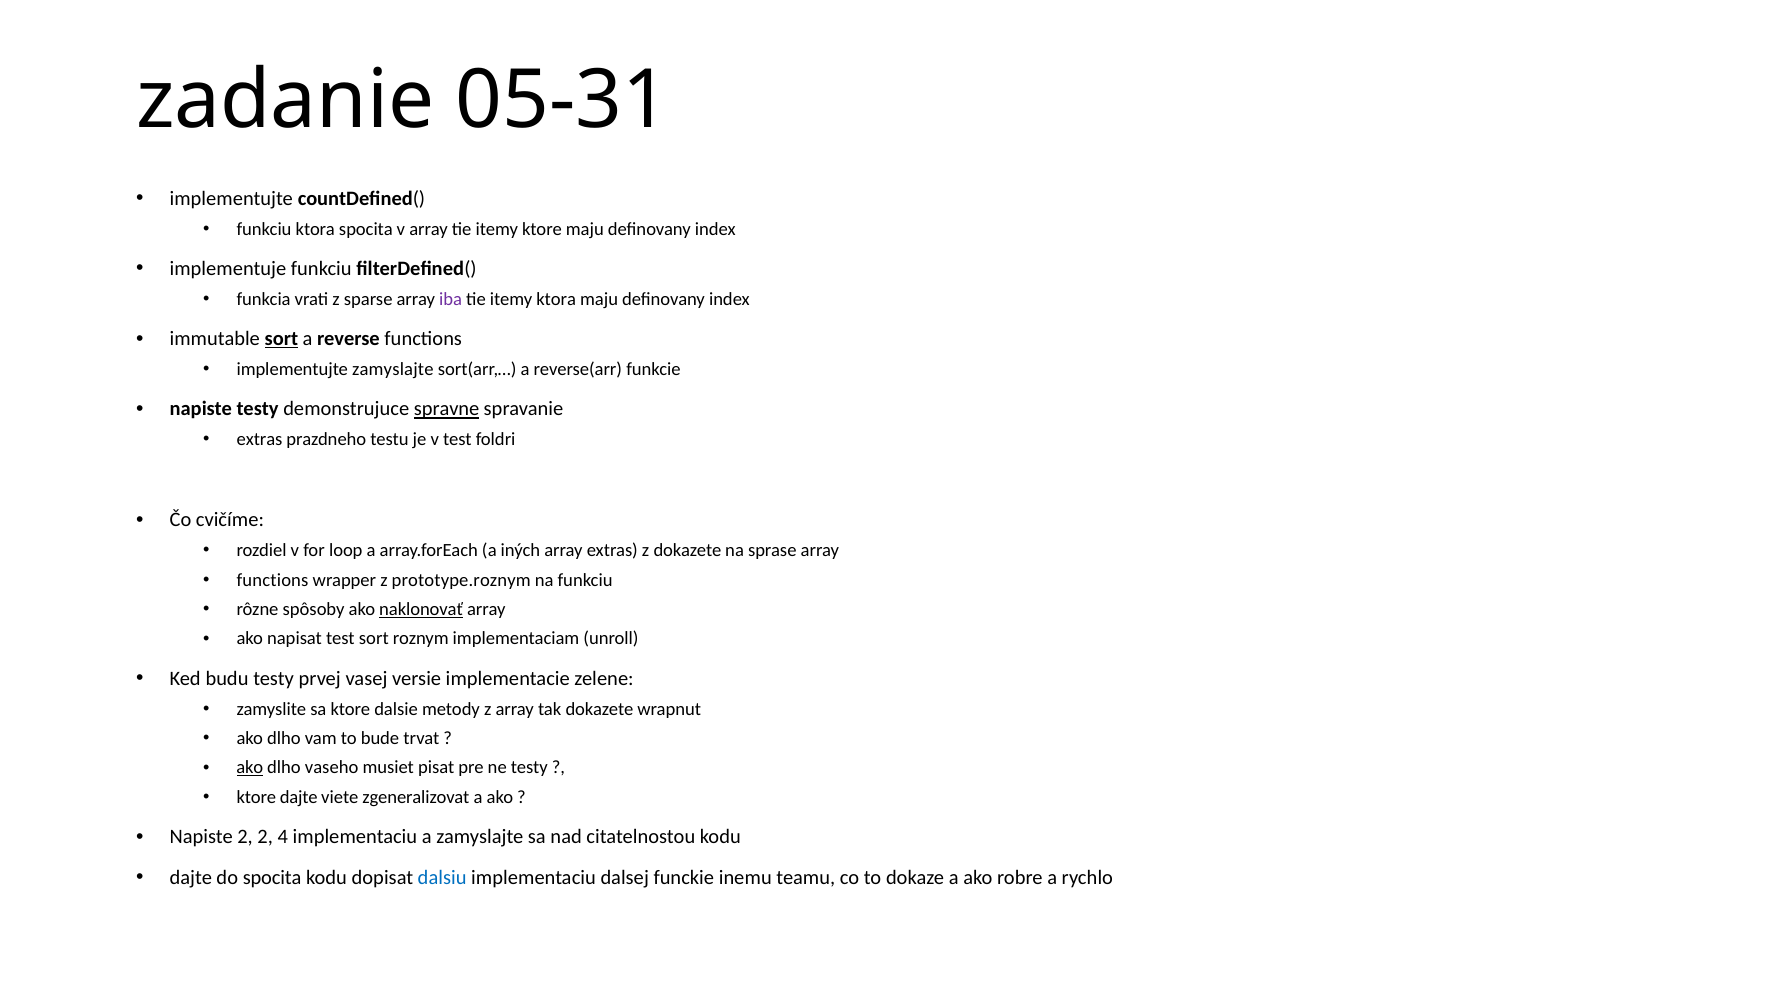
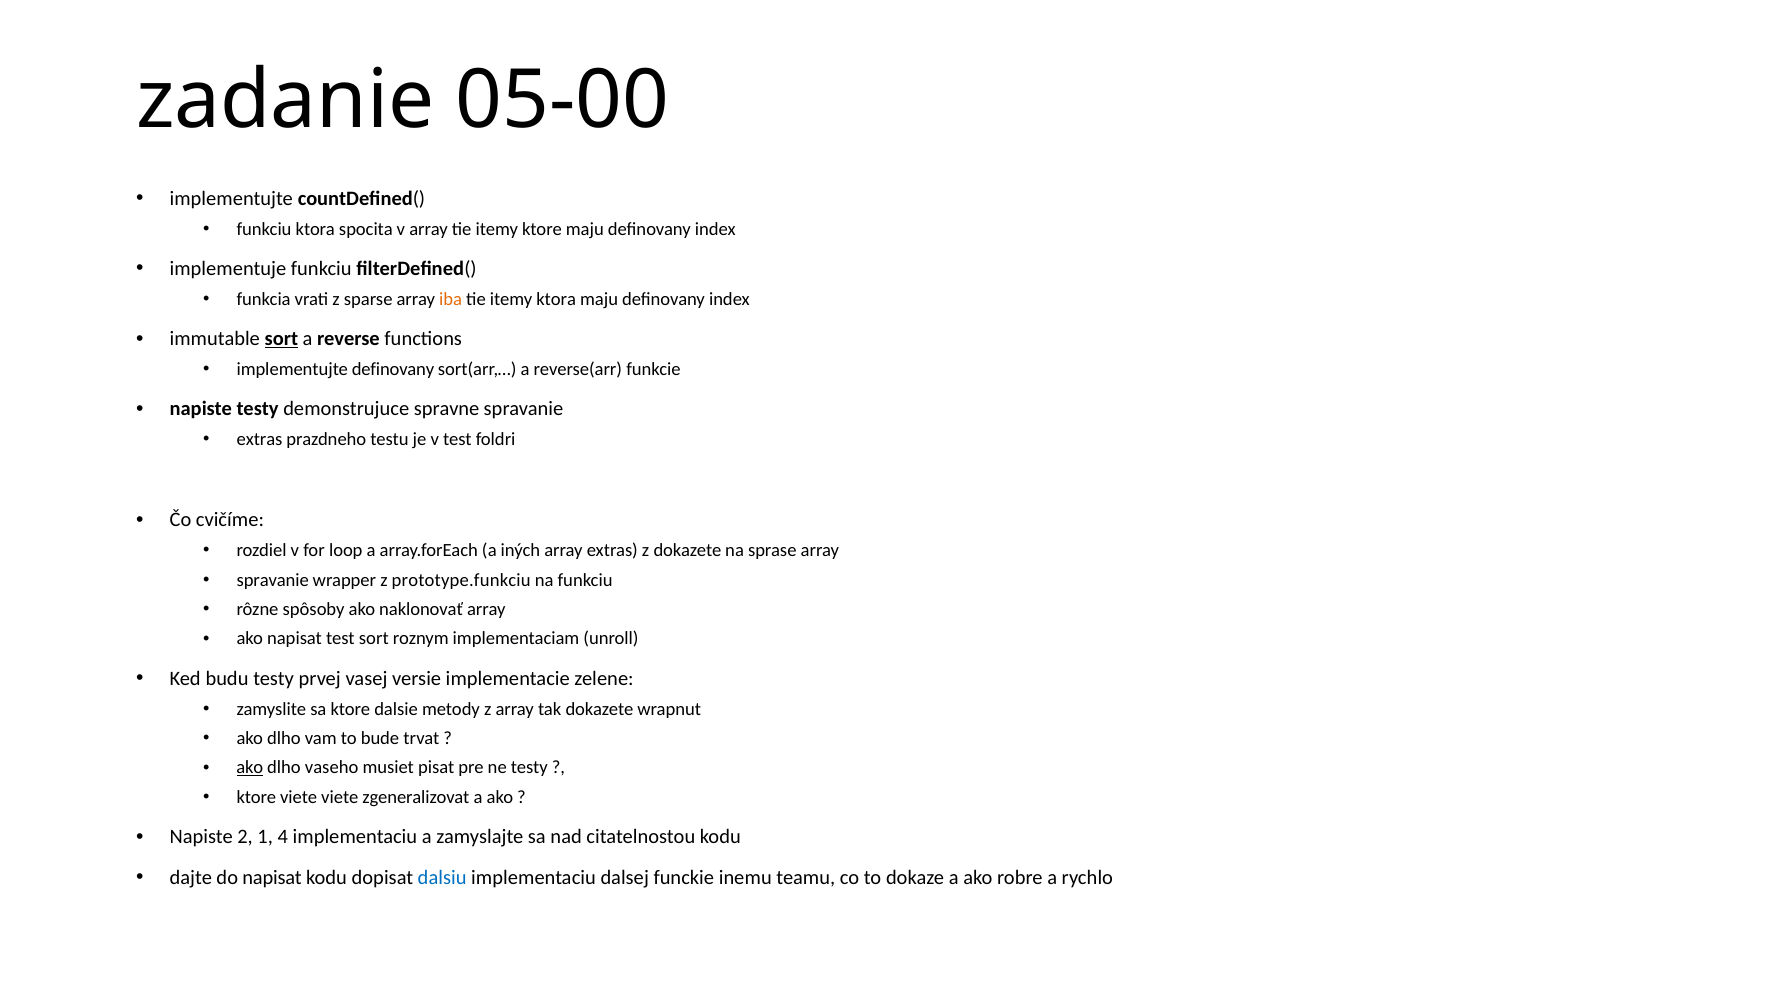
05-31: 05-31 -> 05-00 (563, 101)
iba colour: purple -> orange (451, 299)
implementujte zamyslajte: zamyslajte -> definovany (393, 369)
spravne underline: present -> none (447, 409)
functions: functions -> spravanie (273, 580)
prototype.roznym: prototype.roznym -> prototype.funkciu (461, 580)
naklonovať underline: present -> none (421, 609)
ktore dajte: dajte -> viete (299, 797)
2 2: 2 -> 1 (265, 837)
do spocita: spocita -> napisat (272, 877)
